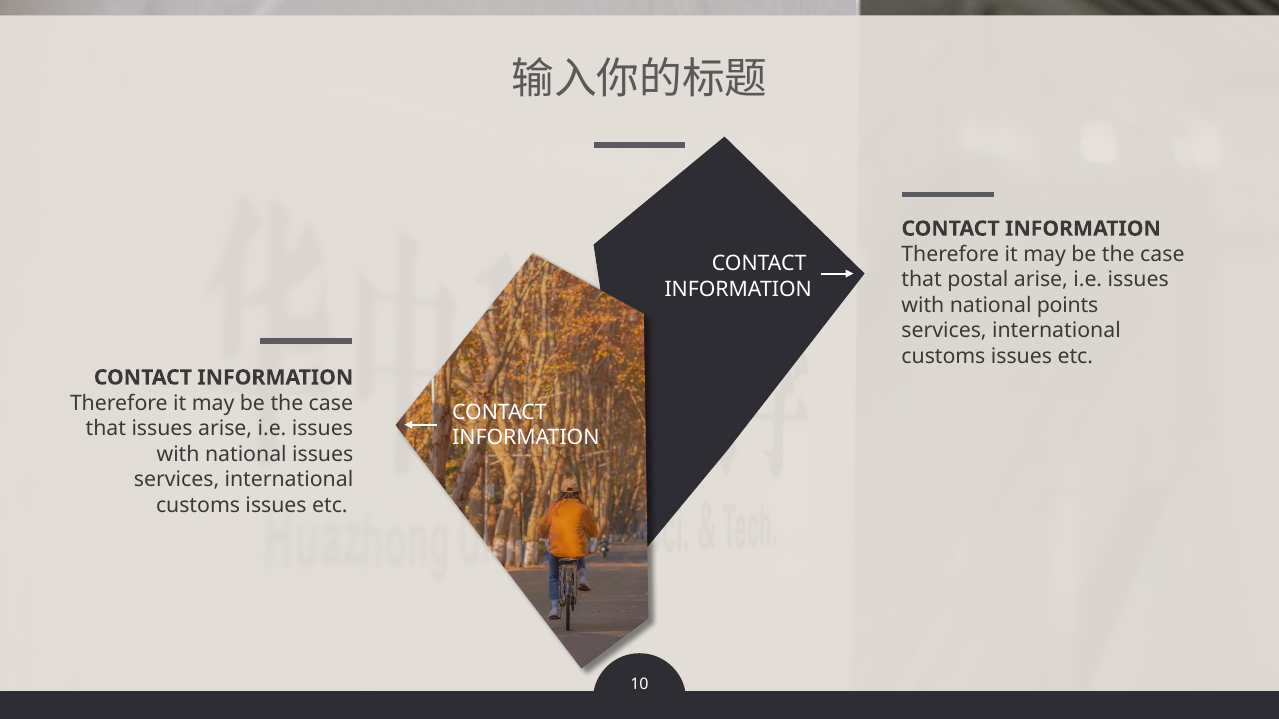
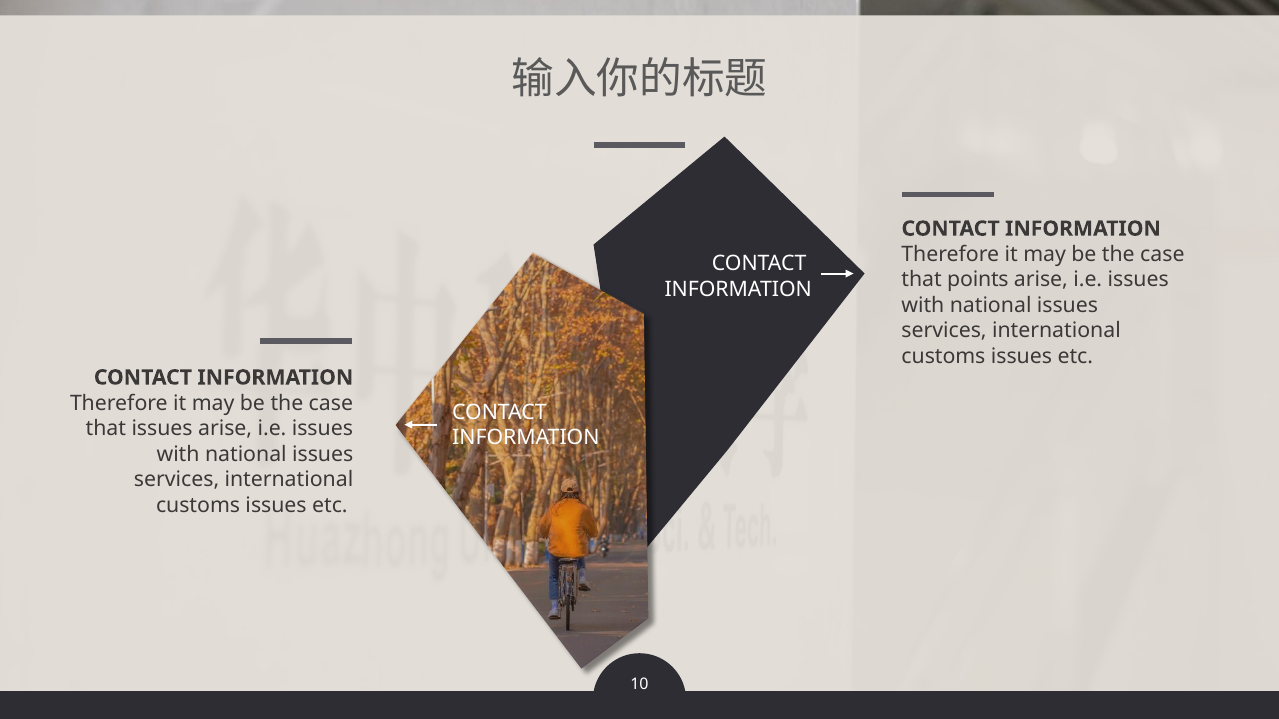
postal: postal -> points (978, 280)
points: points -> issues (1067, 306)
